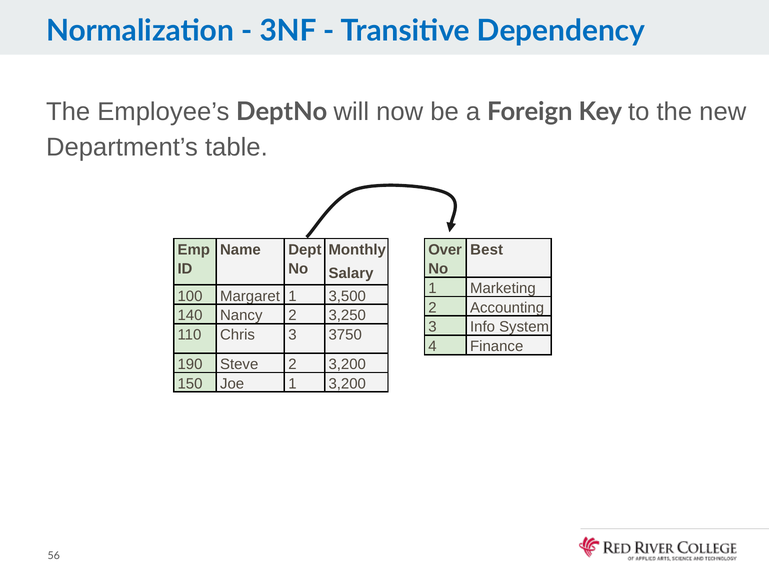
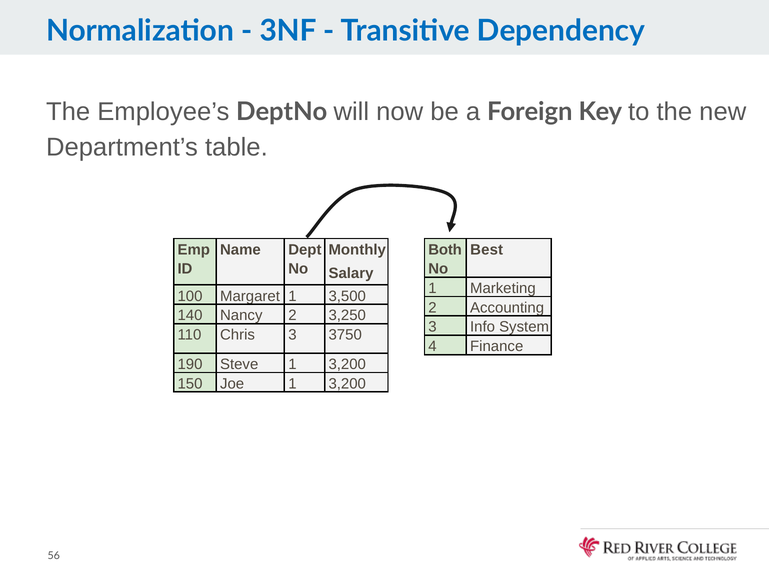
Over: Over -> Both (445, 250)
Steve 2: 2 -> 1 (292, 364)
